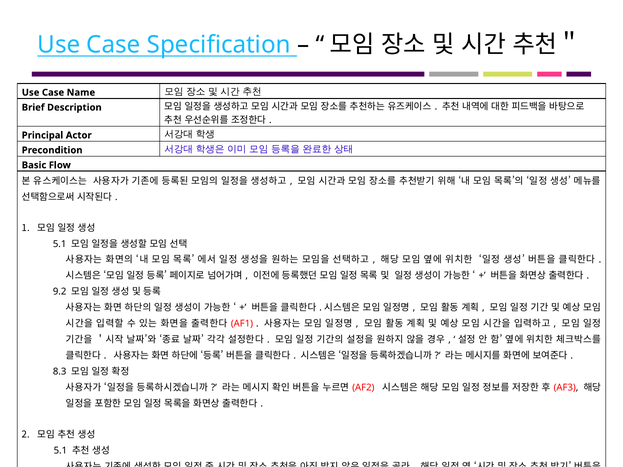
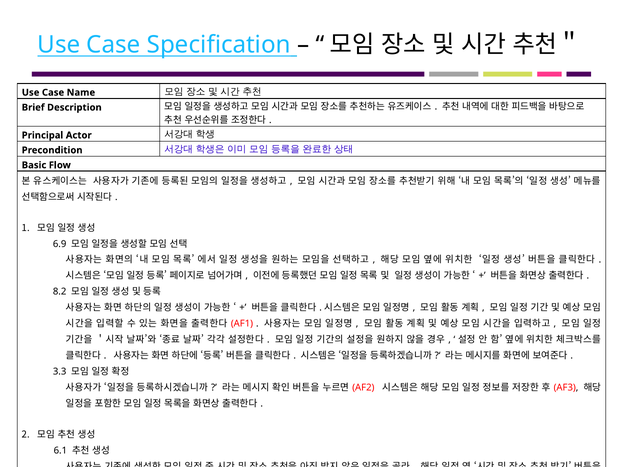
5.1: 5.1 -> 6.9 (60, 244)
9.2: 9.2 -> 8.2 (60, 292)
8.3: 8.3 -> 3.3 (60, 372)
5.1: 5.1 -> 6.1 (60, 451)
